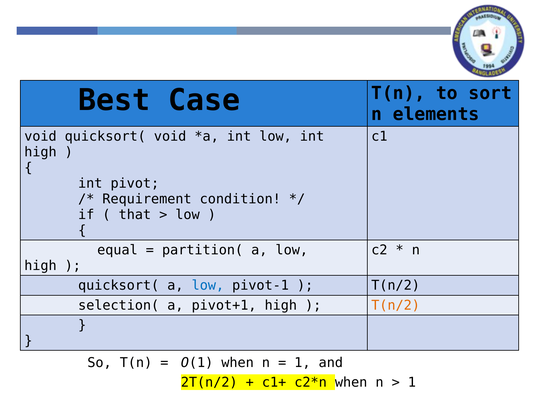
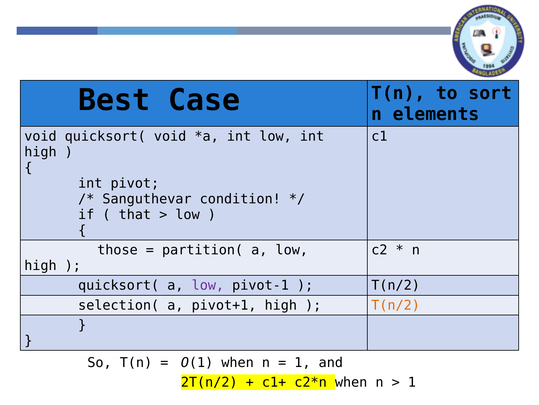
Requirement: Requirement -> Sanguthevar (147, 199)
equal: equal -> those (117, 250)
low colour: blue -> purple (208, 285)
